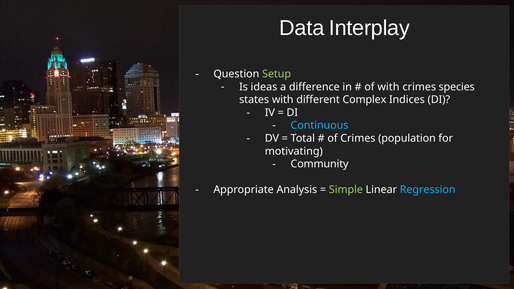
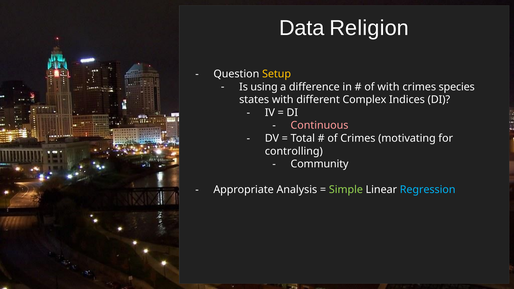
Interplay: Interplay -> Religion (369, 28)
Setup colour: light green -> yellow (277, 74)
ideas: ideas -> using (264, 87)
Continuous colour: light blue -> pink (320, 126)
population: population -> motivating (407, 138)
motivating: motivating -> controlling (294, 151)
